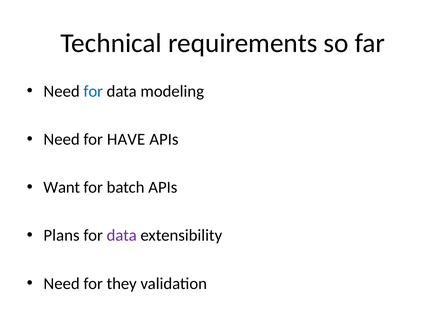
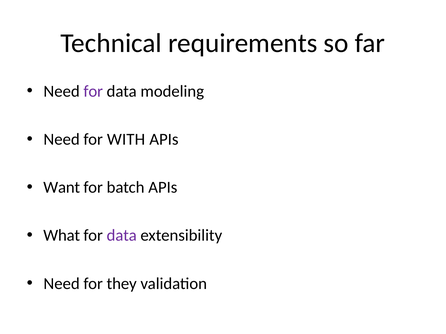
for colour: blue -> purple (93, 91)
HAVE: HAVE -> WITH (126, 140)
Plans: Plans -> What (62, 236)
